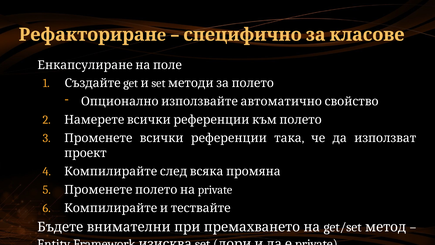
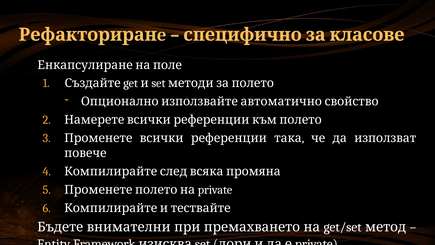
проект: проект -> повече (85, 153)
